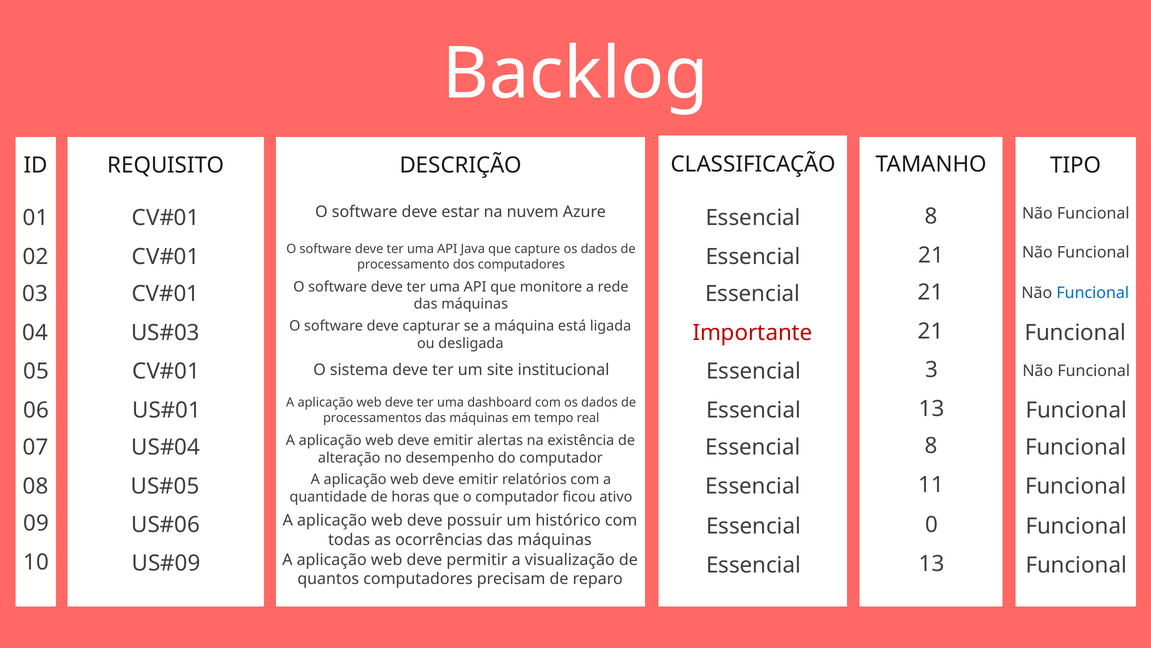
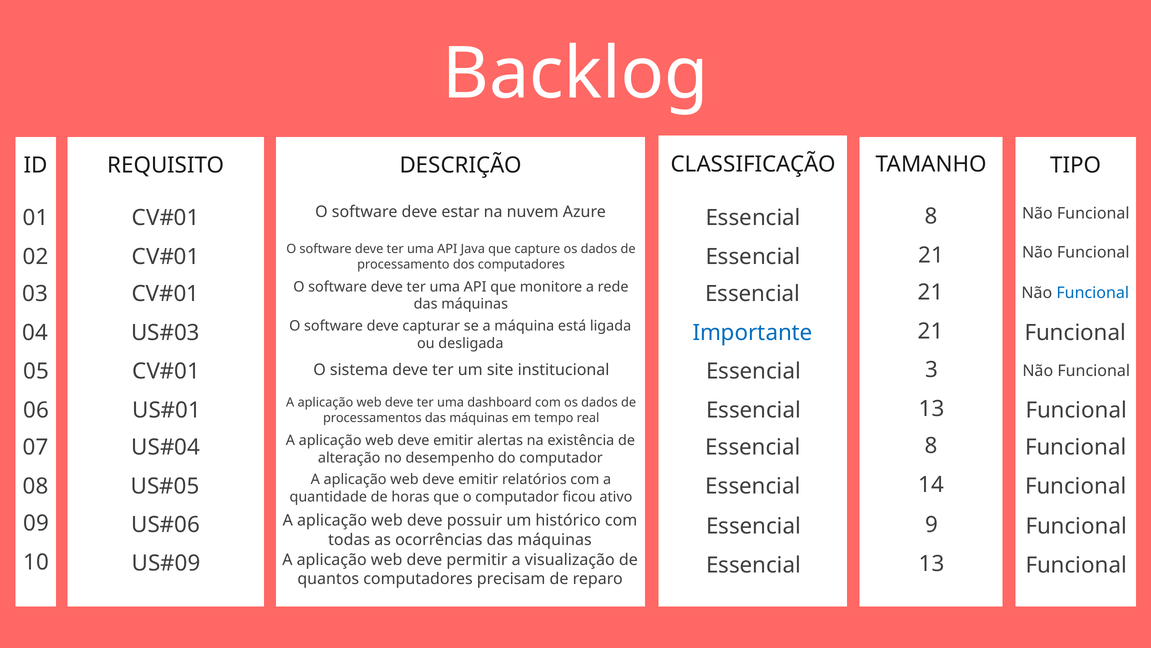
Importante colour: red -> blue (753, 333)
11: 11 -> 14 (931, 485)
0: 0 -> 9 (932, 524)
